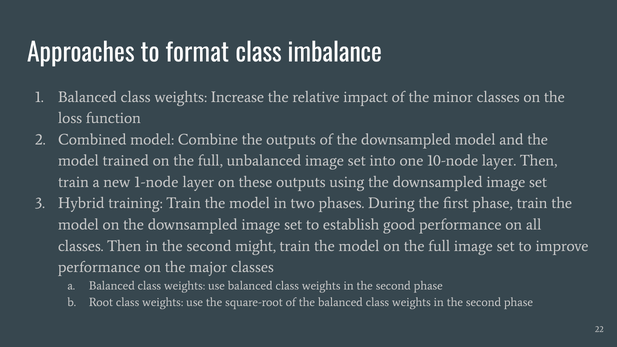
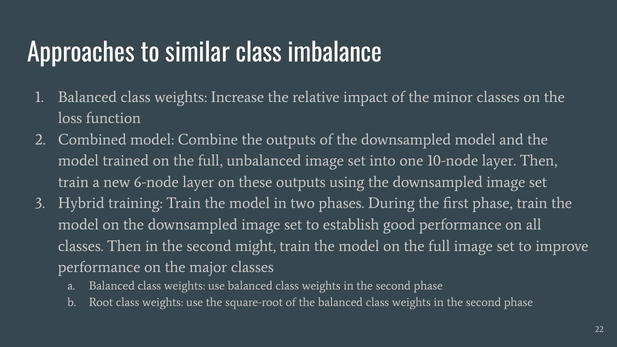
format: format -> similar (198, 53)
1-node: 1-node -> 6-node (156, 182)
